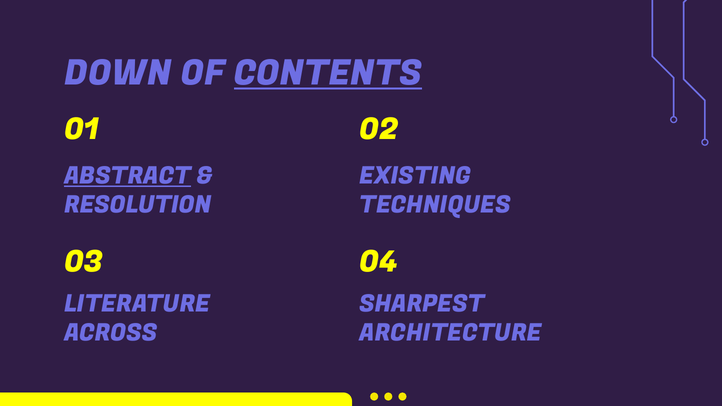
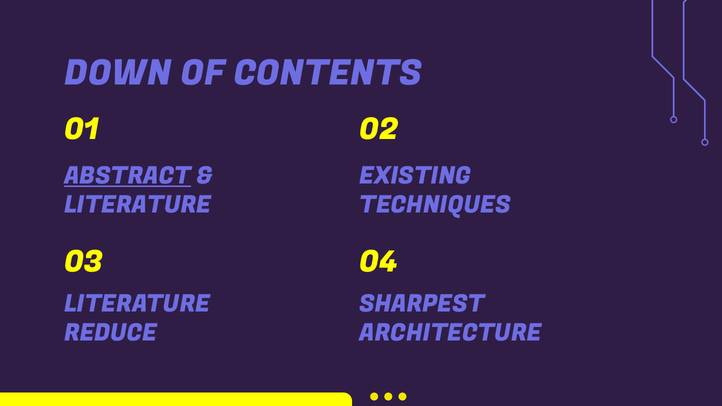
CONTENTS underline: present -> none (328, 73)
RESOLUTION: RESOLUTION -> LITERATURE (138, 205)
ACROSS: ACROSS -> REDUCE (111, 333)
